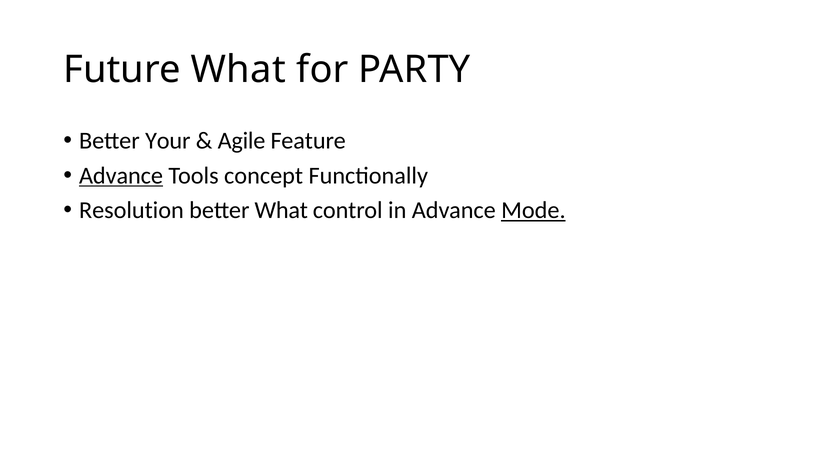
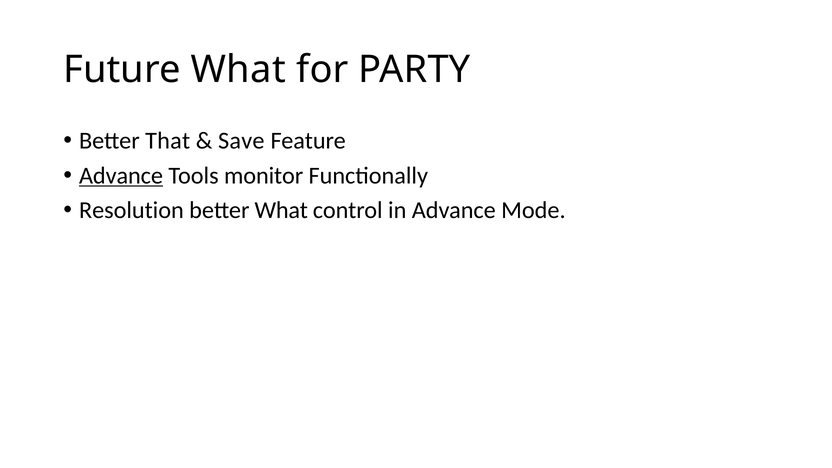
Your: Your -> That (168, 141)
Agile: Agile -> Save (241, 141)
concept: concept -> monitor (264, 176)
Mode underline: present -> none (533, 210)
